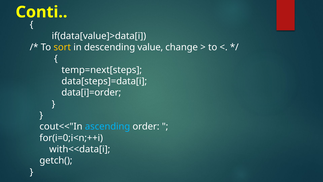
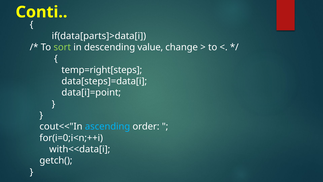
if(data[value]>data[i: if(data[value]>data[i -> if(data[parts]>data[i (99, 36)
sort colour: yellow -> light green (62, 47)
temp=next[steps: temp=next[steps -> temp=right[steps (102, 70)
data[i]=order: data[i]=order -> data[i]=point (91, 92)
